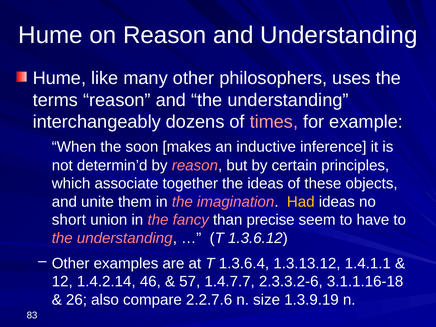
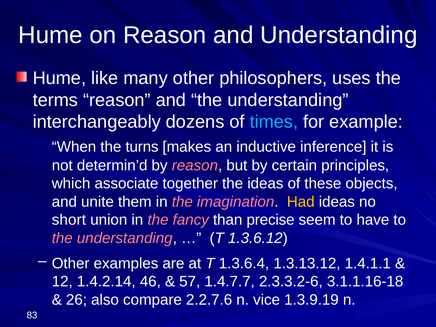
times colour: pink -> light blue (274, 122)
soon: soon -> turns (142, 147)
size: size -> vice (267, 300)
